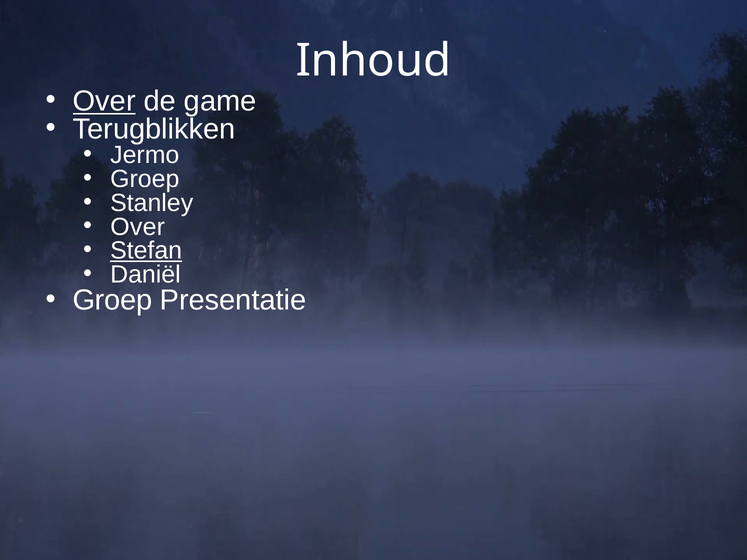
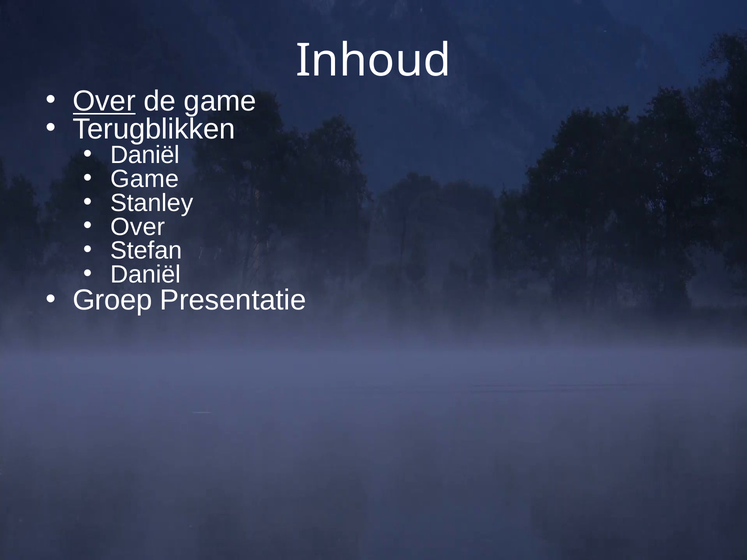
Jermo: Jermo -> Daniël (145, 155)
Groep: Groep -> Game (145, 179)
Stefan underline: present -> none (146, 251)
